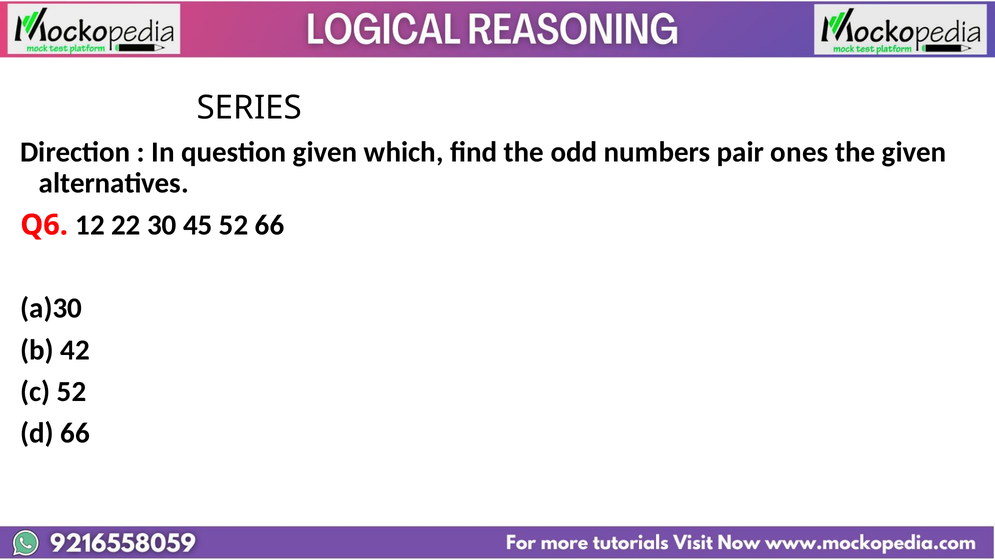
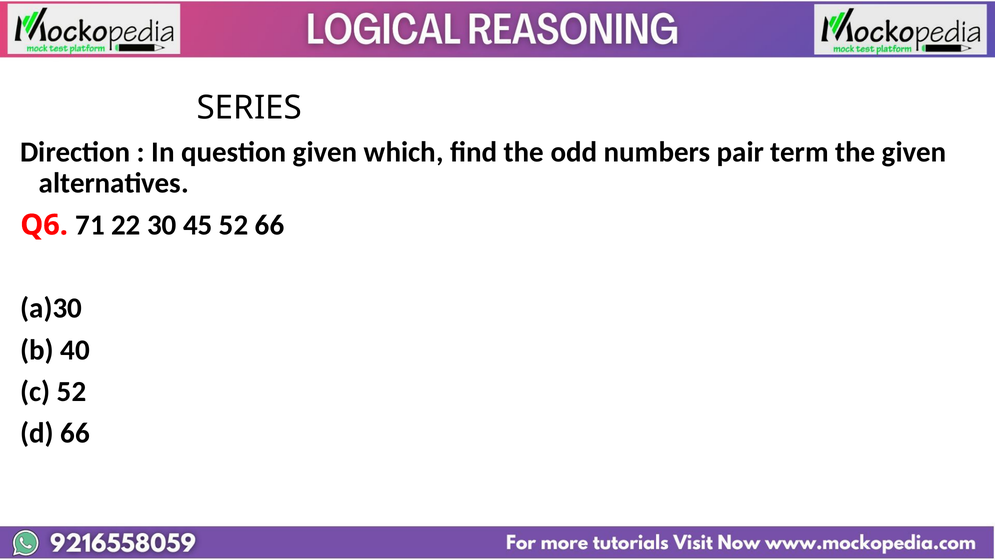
ones: ones -> term (800, 152)
12: 12 -> 71 (90, 225)
42: 42 -> 40 (75, 350)
